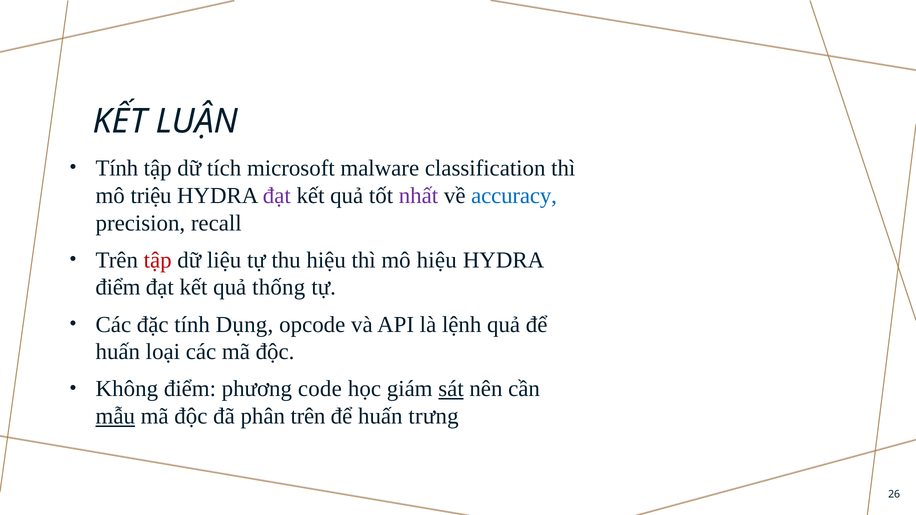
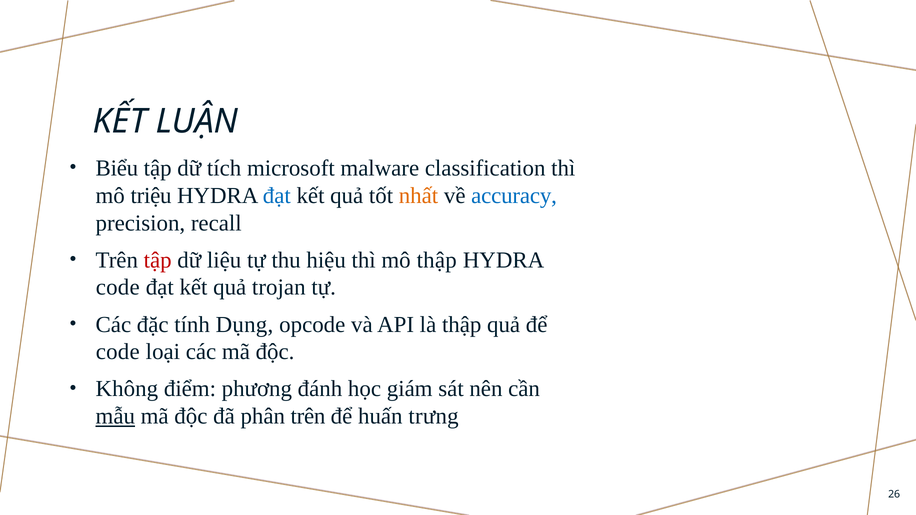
Tính: Tính -> Biểu (117, 168)
đạt colour: purple -> blue (277, 196)
nhất colour: purple -> orange (418, 196)
mô hiệu: hiệu -> thập (437, 260)
điểm: điểm -> code (118, 288)
thống: thống -> trojan (279, 288)
là lệnh: lệnh -> thập (462, 325)
huấn: huấn -> code (118, 352)
code: code -> đánh (320, 389)
sát underline: present -> none (451, 389)
